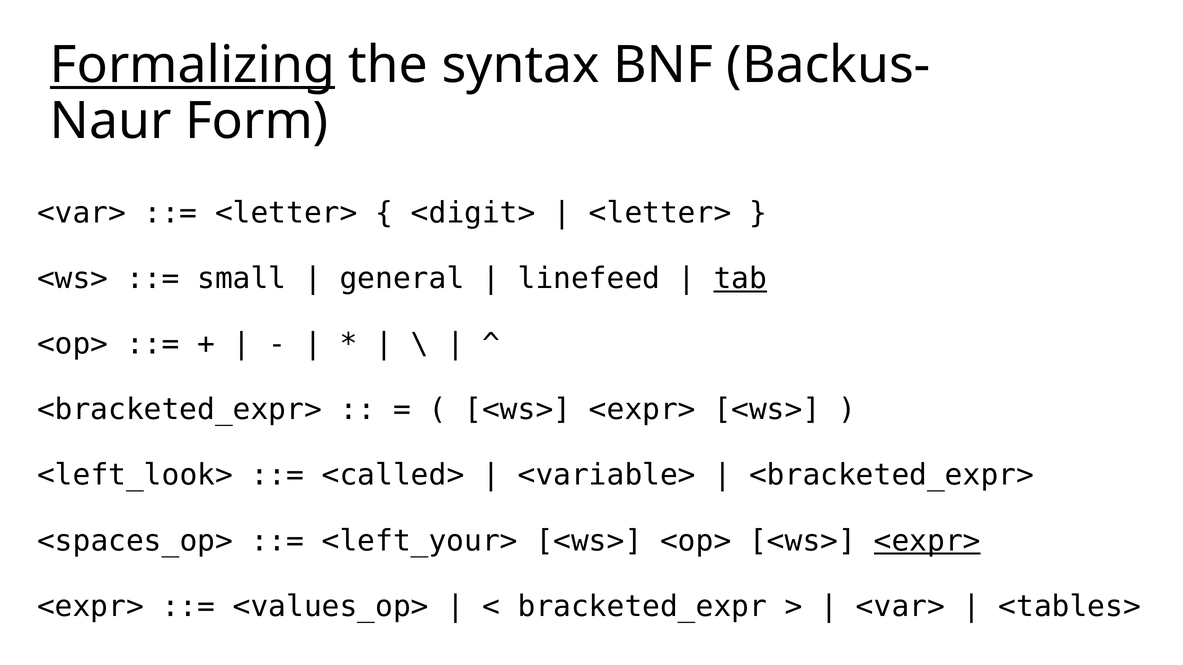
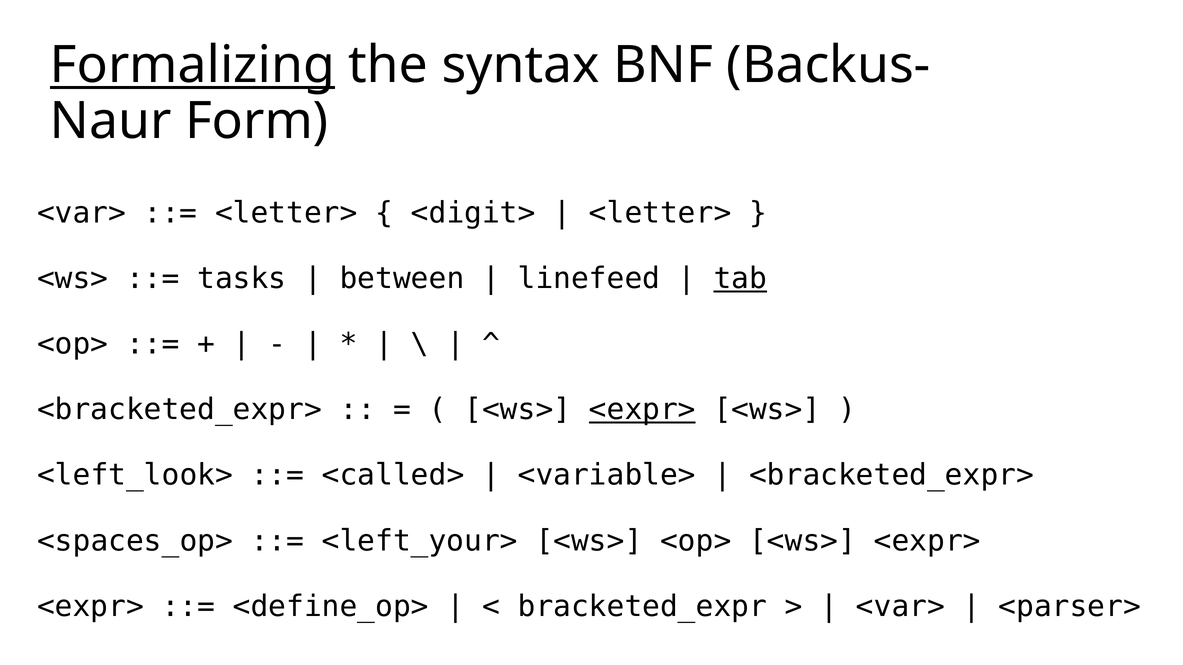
small: small -> tasks (242, 279)
general: general -> between (402, 279)
<expr> underline: none -> present (642, 410)
<expr> underline: present -> none (927, 541)
<values_op>: <values_op> -> <define_op> (331, 607)
<tables>: <tables> -> <parser> (1070, 607)
